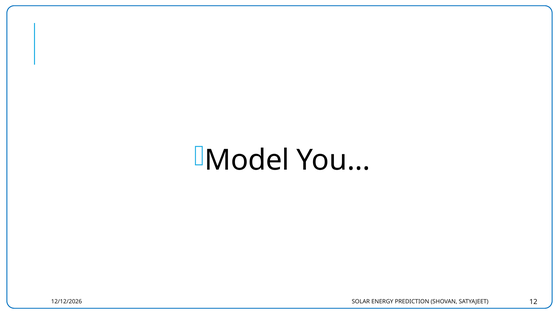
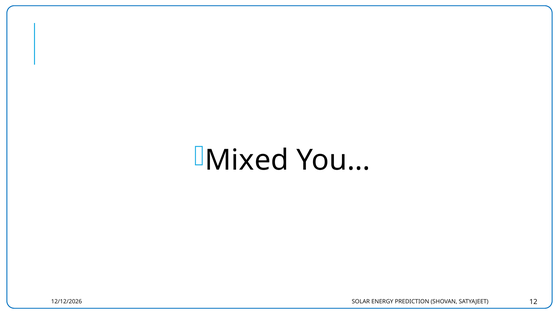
Model: Model -> Mixed (247, 160)
